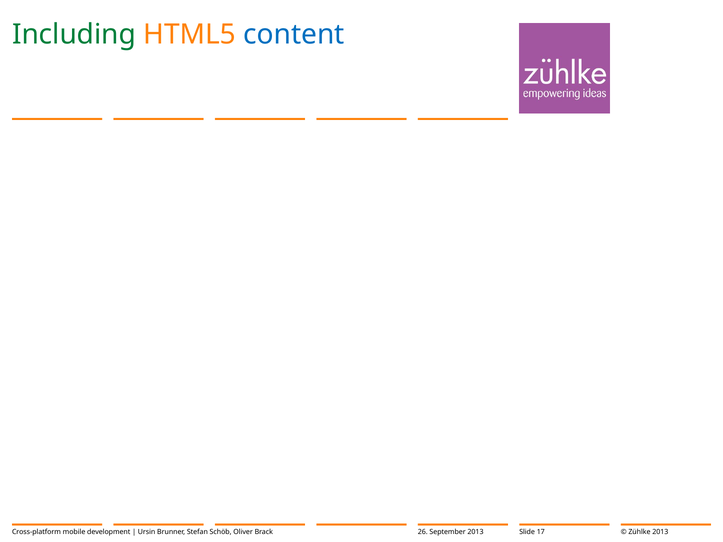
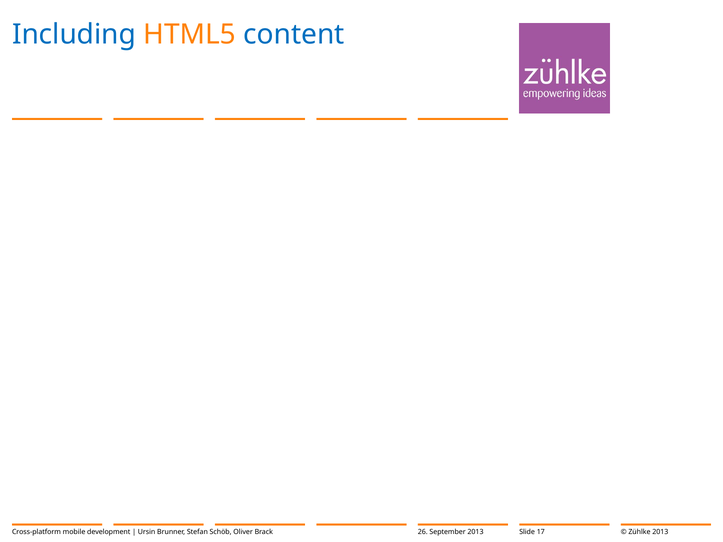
Including colour: green -> blue (74, 35)
